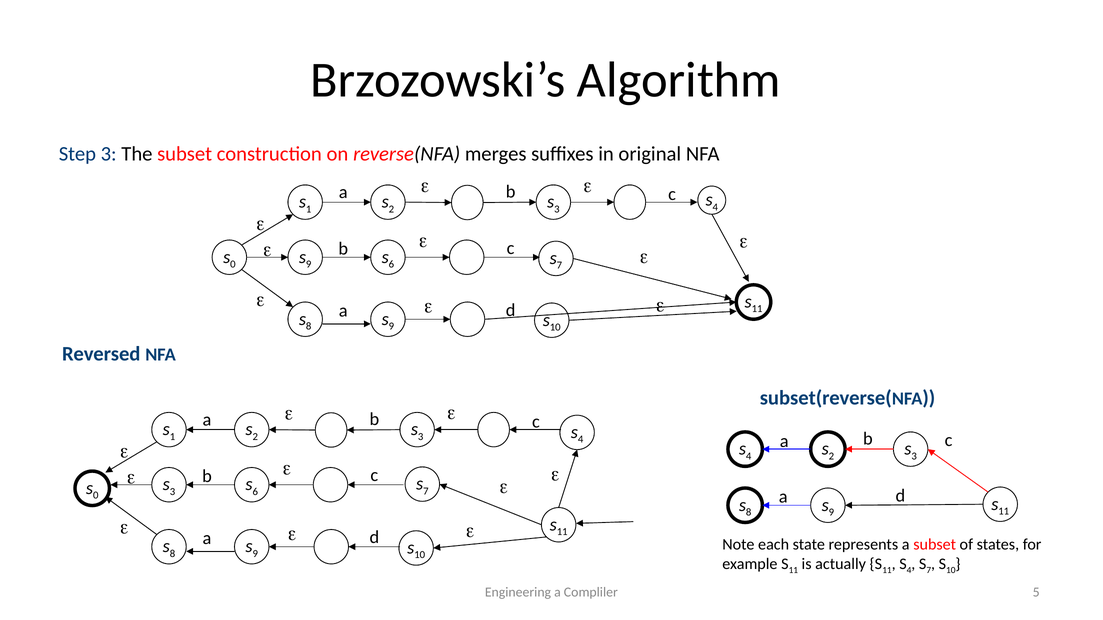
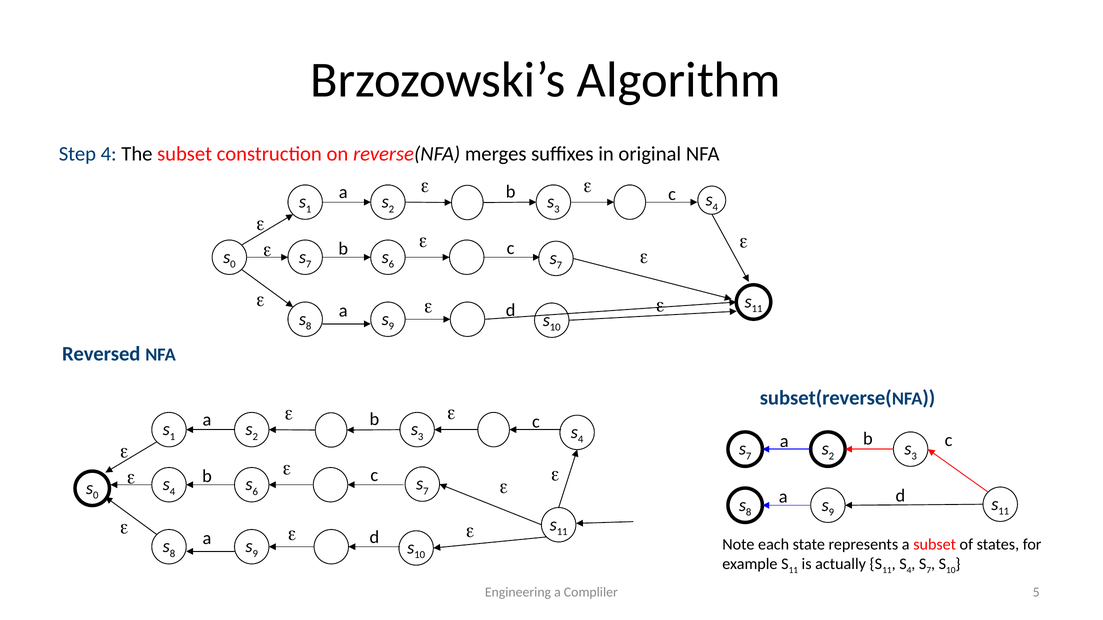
Step 3: 3 -> 4 (109, 154)
9: 9 -> 7 (309, 264)
4: 4 -> 7 (749, 456)
3: 3 -> 4 (173, 492)
